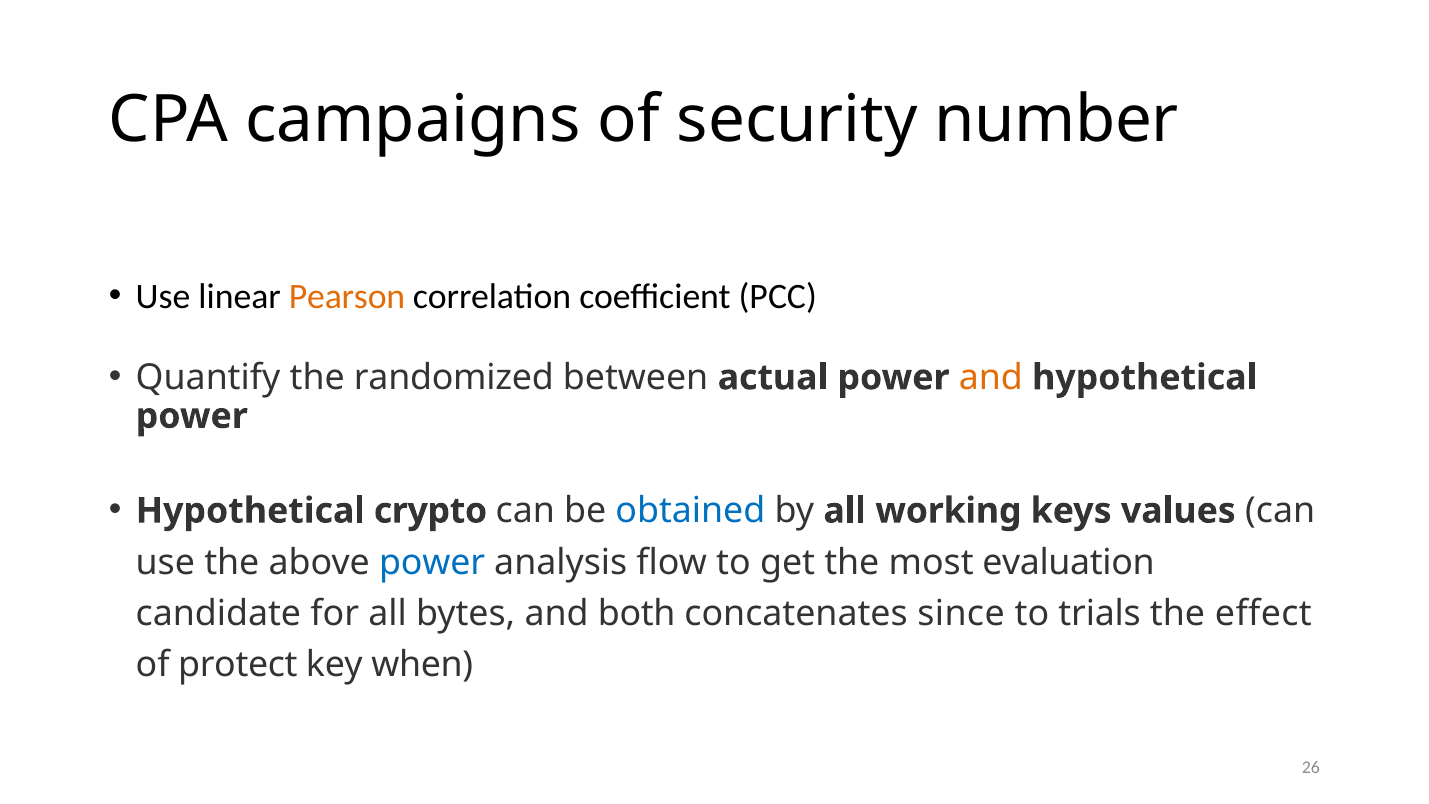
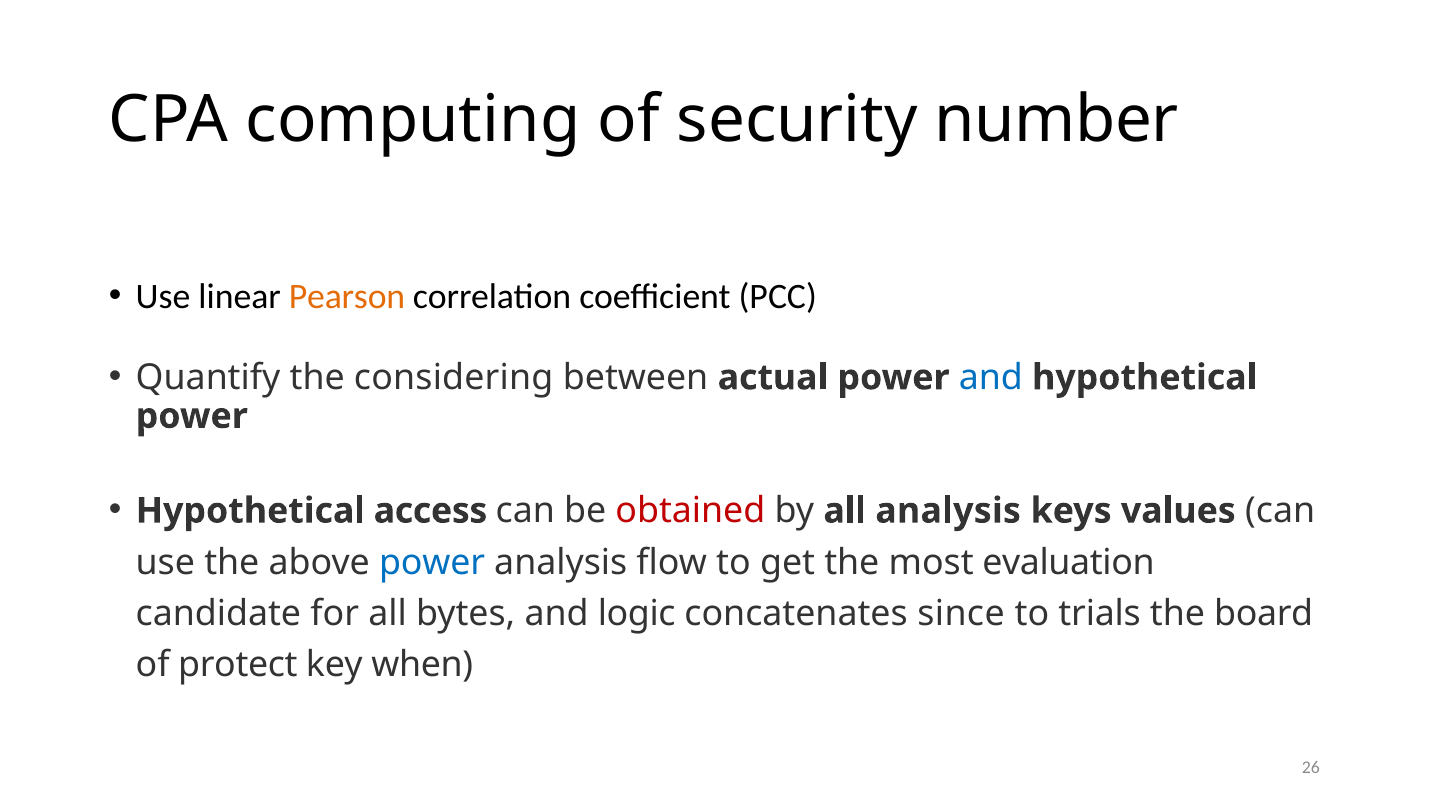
campaigns: campaigns -> computing (413, 120)
randomized: randomized -> considering (454, 377)
and colour: orange -> blue (991, 377)
crypto: crypto -> access (431, 511)
obtained colour: blue -> red (690, 511)
all working: working -> analysis (948, 511)
both: both -> logic (637, 614)
effect: effect -> board (1264, 614)
